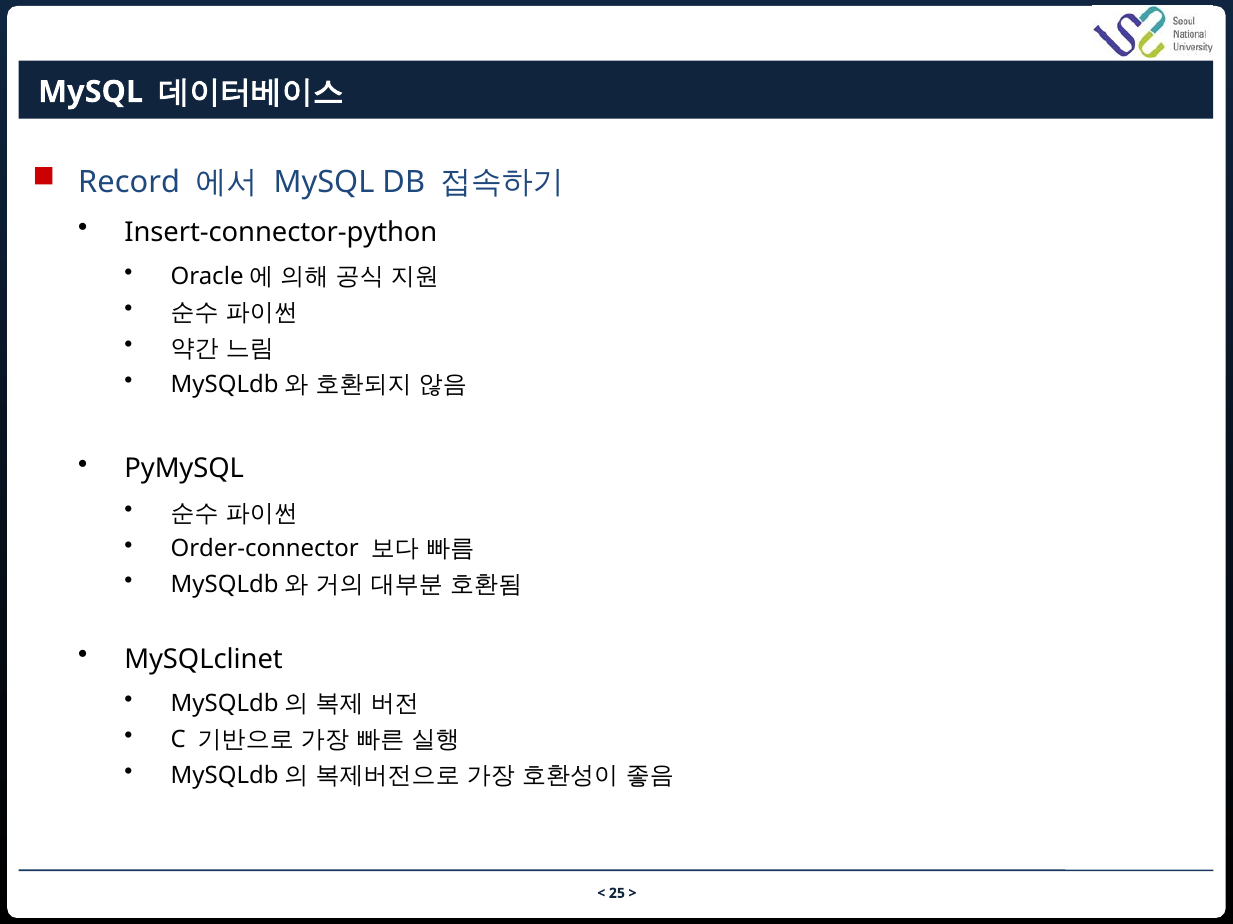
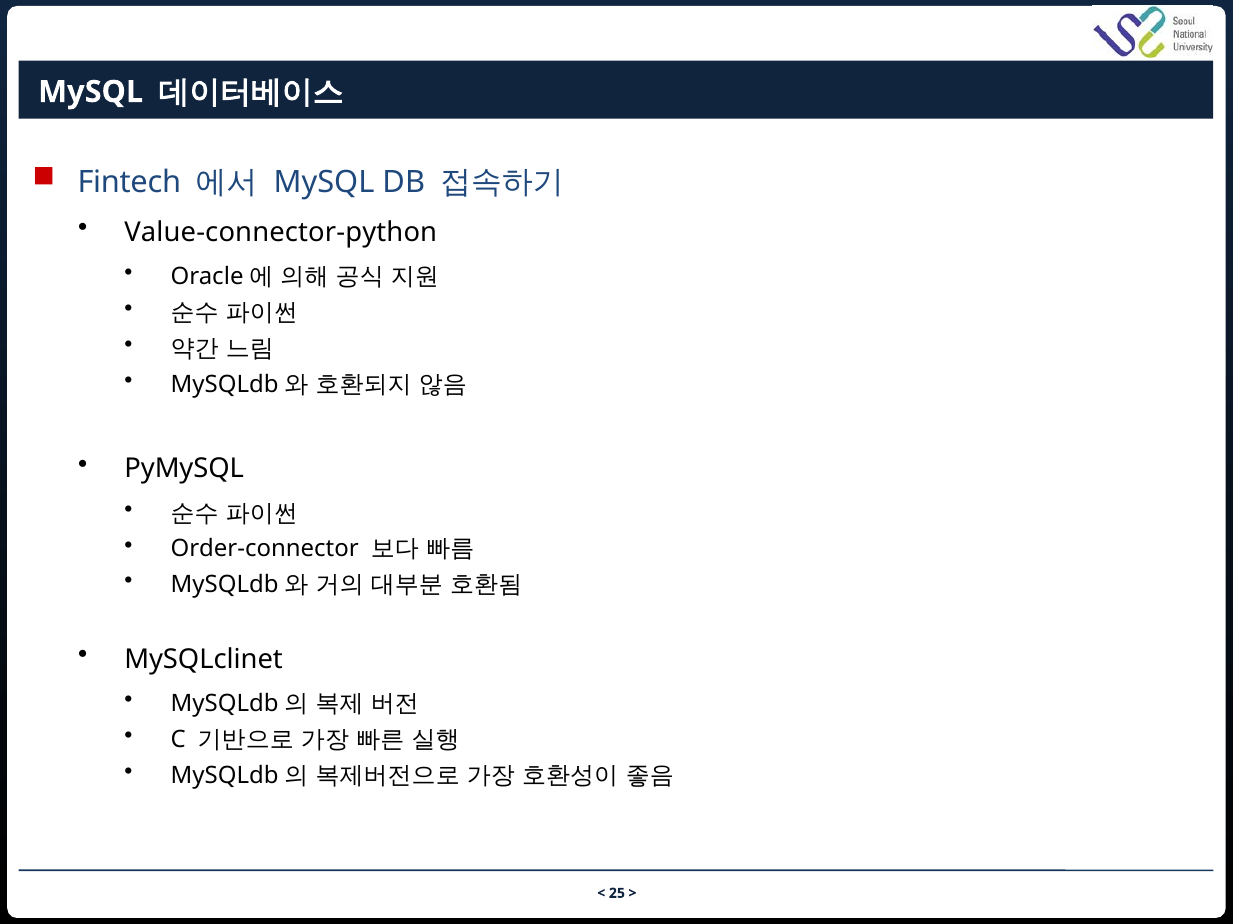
Record: Record -> Fintech (129, 182)
Insert-connector-python: Insert-connector-python -> Value-connector-python (281, 232)
